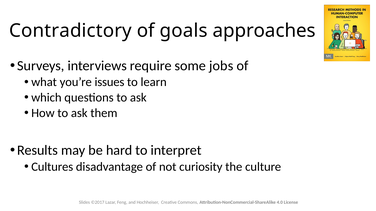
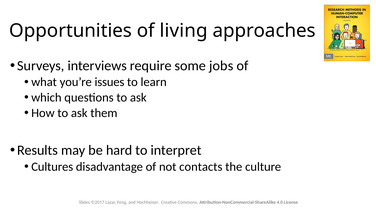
Contradictory: Contradictory -> Opportunities (71, 31)
goals: goals -> living (184, 31)
curiosity: curiosity -> contacts (201, 167)
